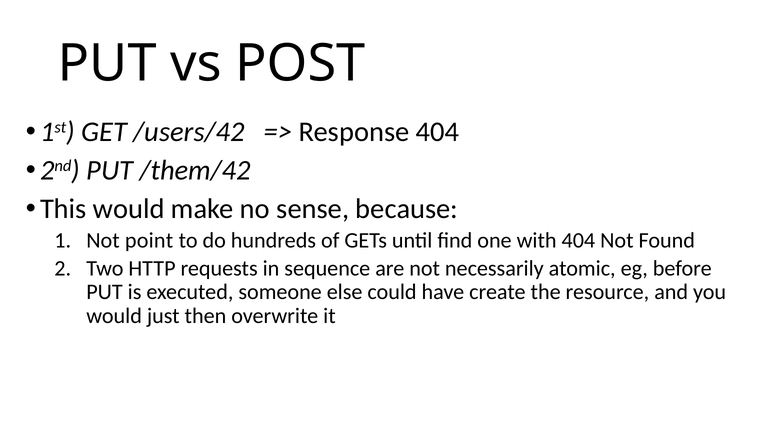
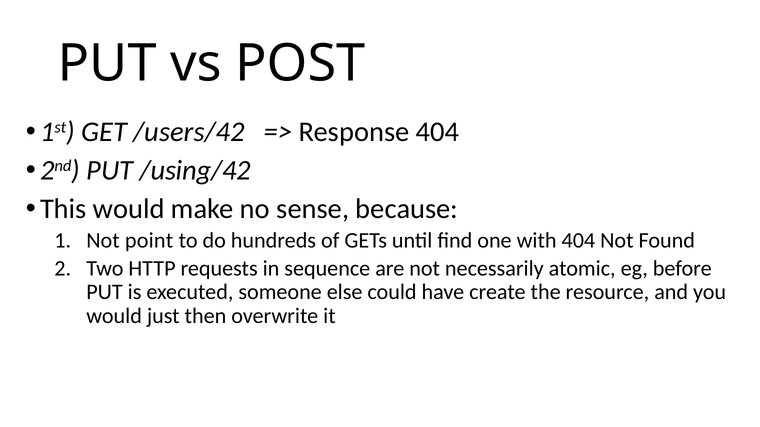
/them/42: /them/42 -> /using/42 (195, 171)
